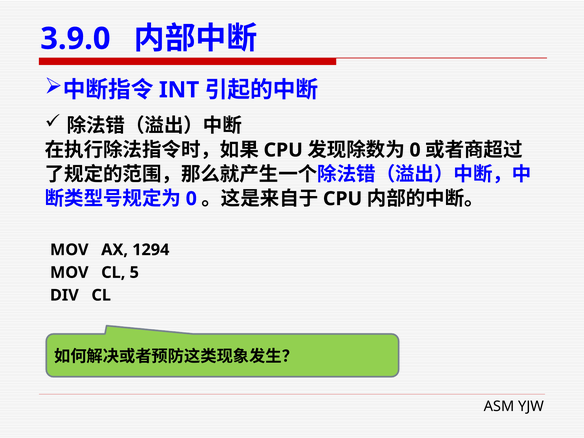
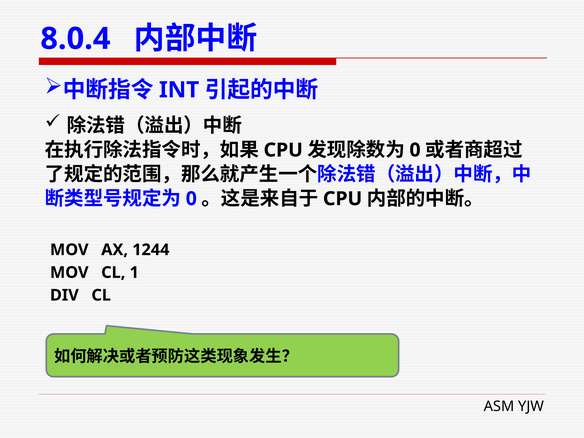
3.9.0: 3.9.0 -> 8.0.4 (75, 39)
1294: 1294 -> 1244 (151, 250)
5: 5 -> 1 (134, 272)
